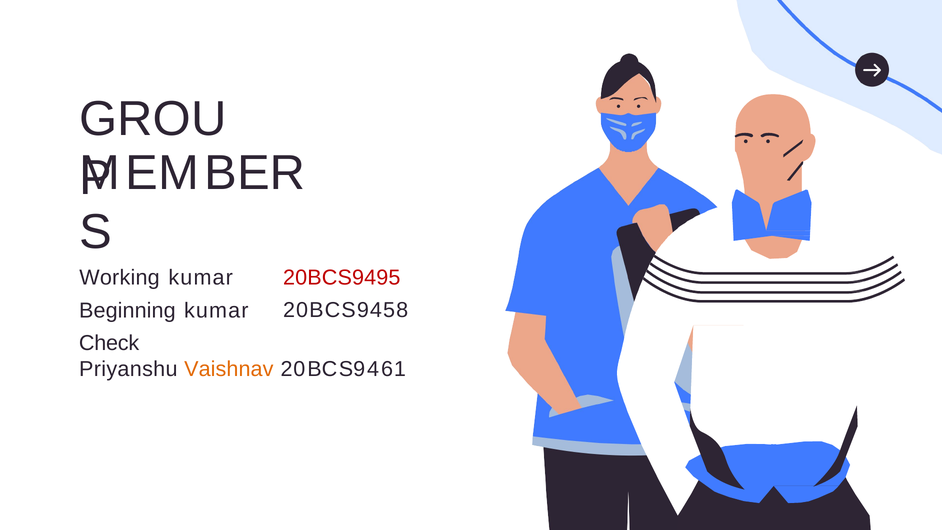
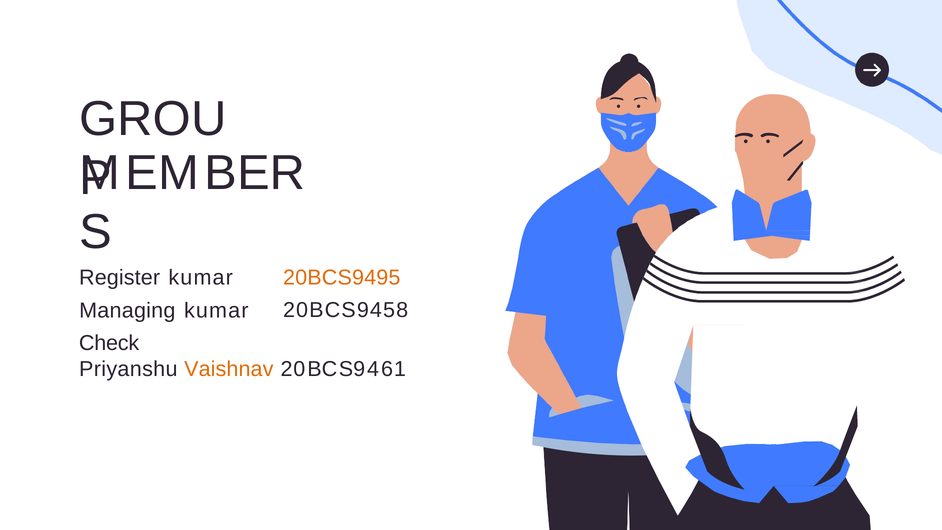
Working: Working -> Register (120, 277)
20BCS9495 colour: red -> orange (342, 277)
Beginning: Beginning -> Managing (127, 311)
